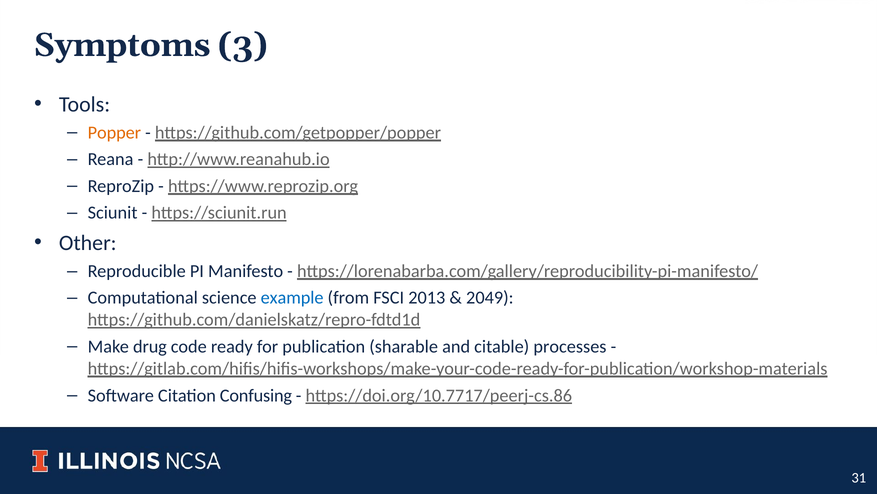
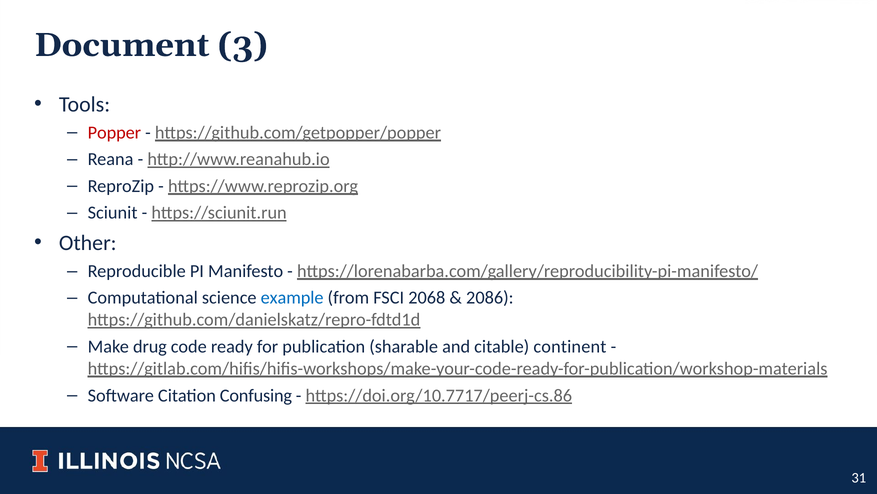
Symptoms: Symptoms -> Document (122, 45)
Popper colour: orange -> red (114, 132)
2013: 2013 -> 2068 (427, 298)
2049: 2049 -> 2086 (490, 298)
processes: processes -> continent (570, 346)
